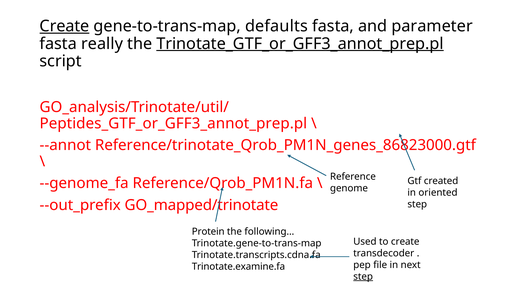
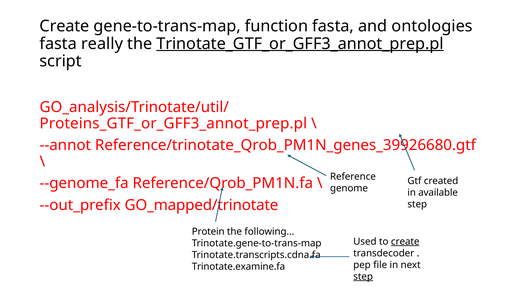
Create underline: present -> none (64, 26)
defaults: defaults -> function (277, 26)
parameter: parameter -> ontologies (432, 26)
Peptides_GTF_or_GFF3_annot_prep.pl: Peptides_GTF_or_GFF3_annot_prep.pl -> Proteins_GTF_or_GFF3_annot_prep.pl (173, 123)
Reference/trinotate_Qrob_PM1N_genes_86823000.gtf: Reference/trinotate_Qrob_PM1N_genes_86823000.gtf -> Reference/trinotate_Qrob_PM1N_genes_39926680.gtf (285, 145)
oriented: oriented -> available (438, 193)
create underline: none -> present (405, 241)
